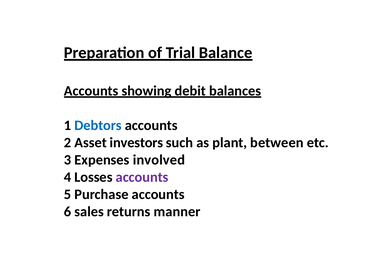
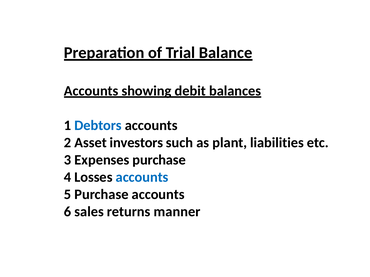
between: between -> liabilities (277, 143)
Expenses involved: involved -> purchase (159, 160)
accounts colour: purple -> blue (142, 177)
